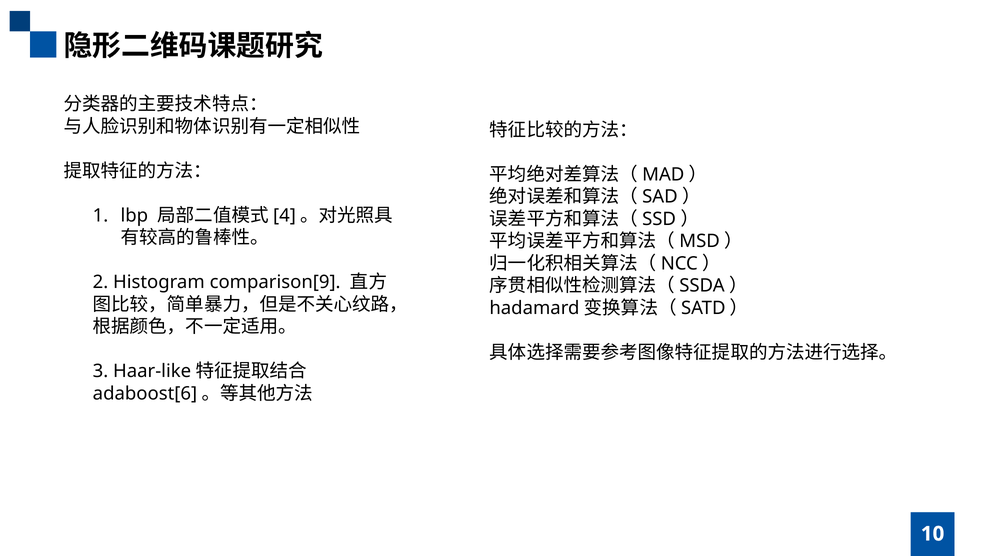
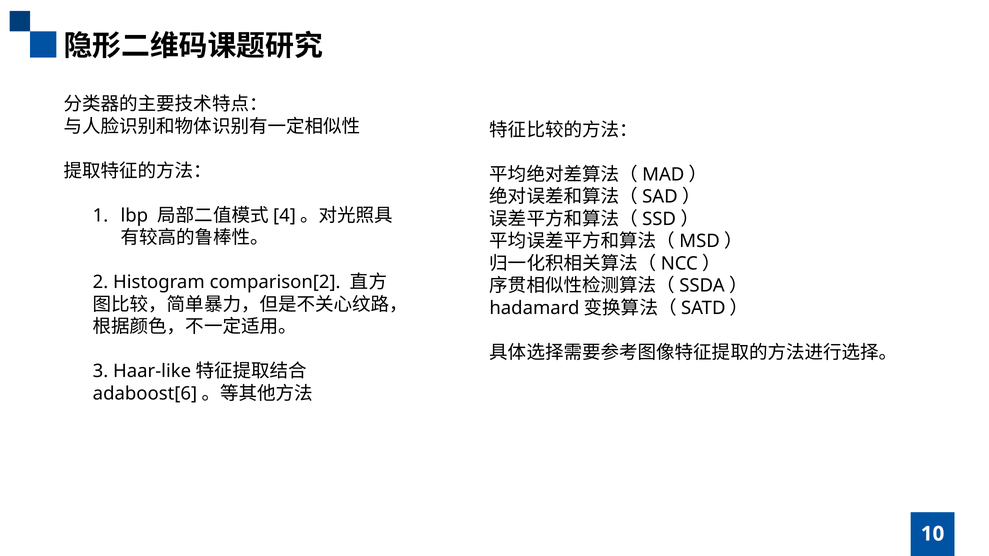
comparison[9: comparison[9 -> comparison[2 (275, 282)
